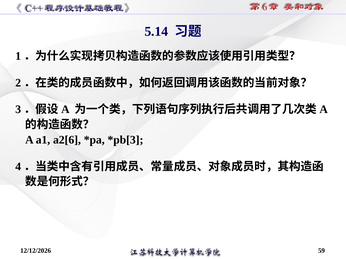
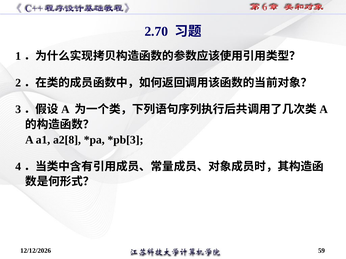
5.14: 5.14 -> 2.70 (156, 32)
a2[6: a2[6 -> a2[8 (67, 140)
